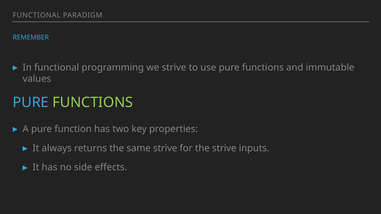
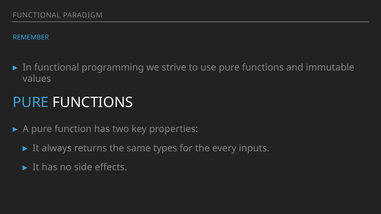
FUNCTIONS colour: light green -> white (93, 103)
same strive: strive -> types (165, 148)
the strive: strive -> every (224, 148)
